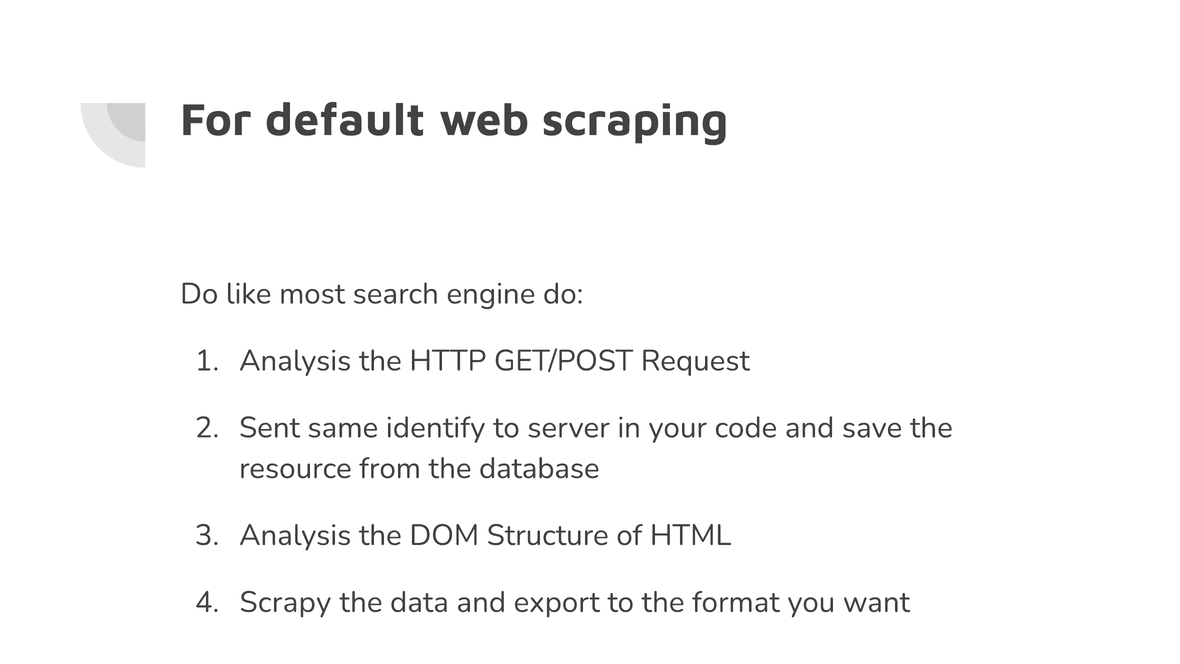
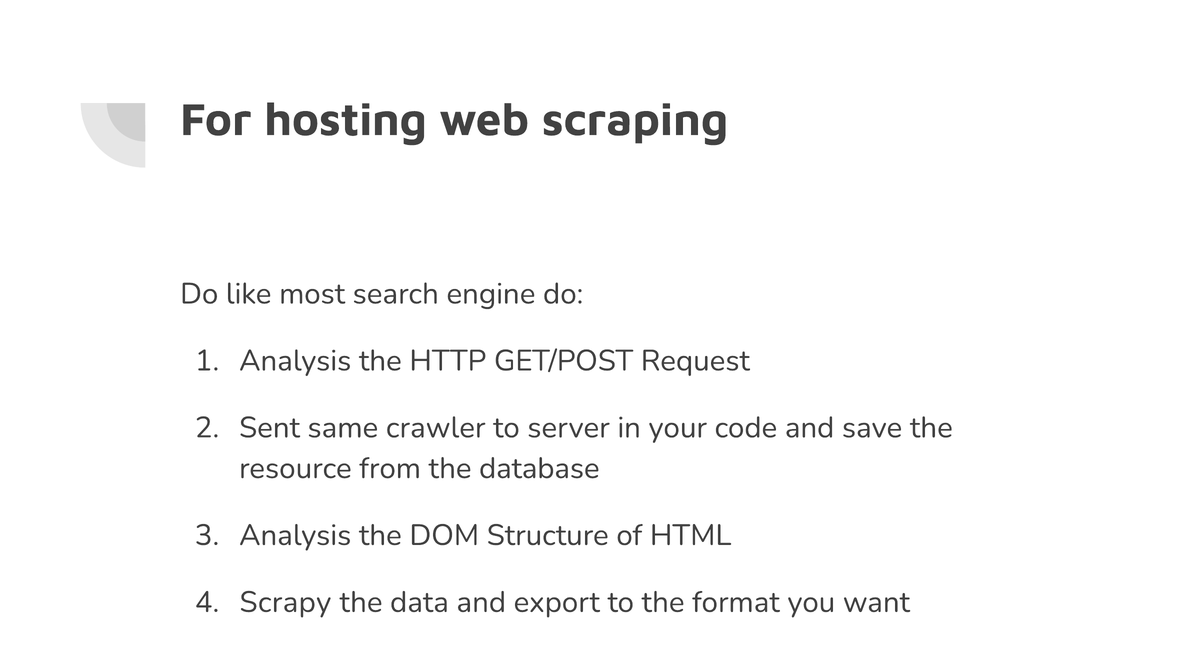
default: default -> hosting (346, 120)
identify: identify -> crawler (436, 427)
